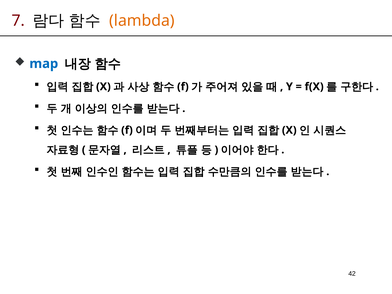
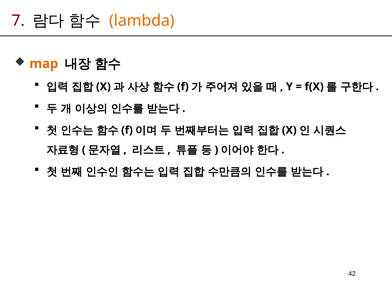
map colour: blue -> orange (44, 64)
